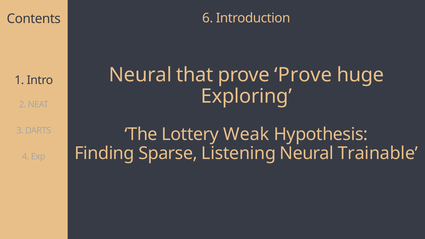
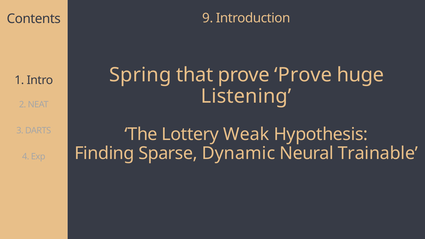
6: 6 -> 9 (208, 18)
Neural: Neural -> Spring (140, 75)
Exploring: Exploring -> Listening (246, 96)
Listening: Listening -> Dynamic (238, 154)
